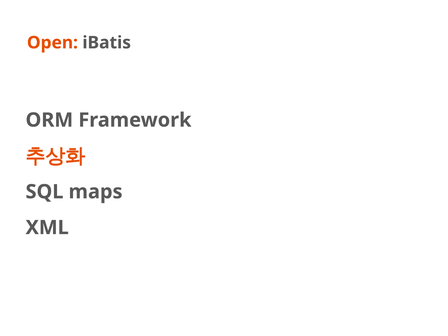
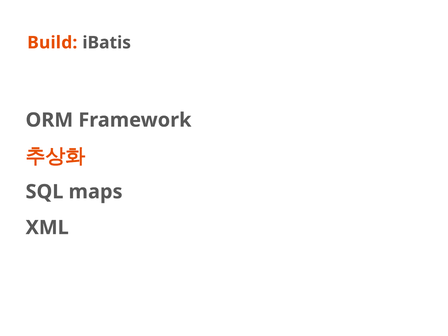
Open: Open -> Build (52, 43)
